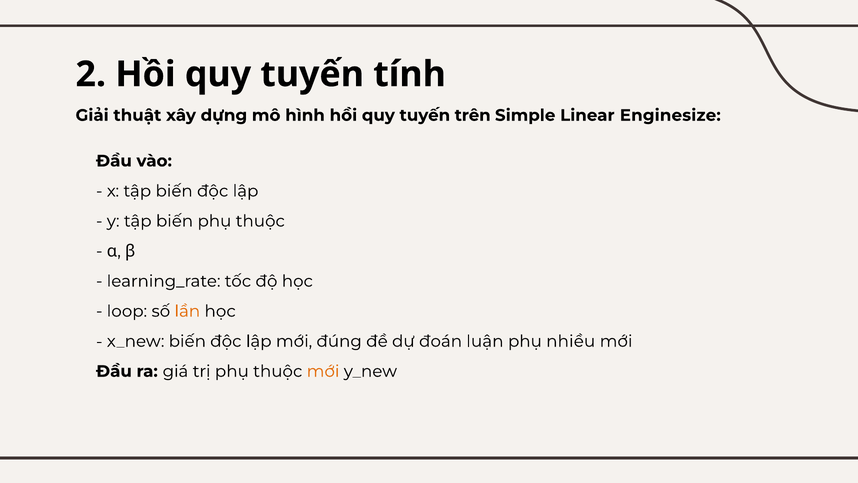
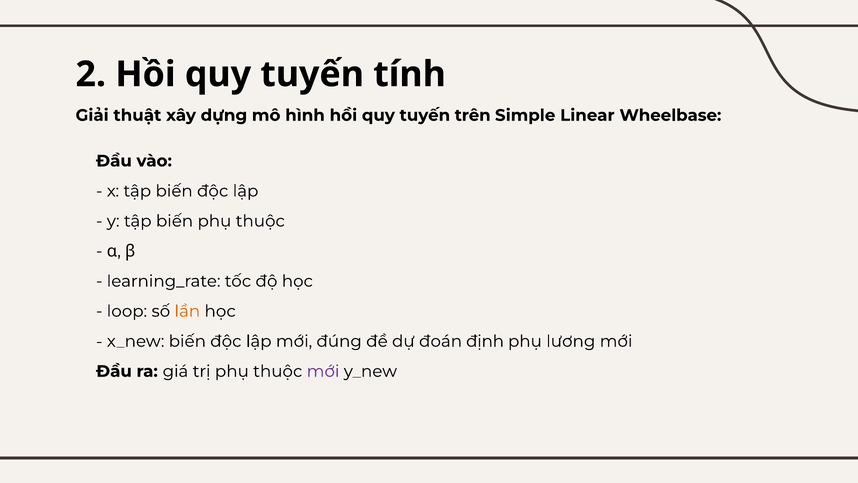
Enginesize: Enginesize -> Wheelbase (670, 115)
luận: luận -> định (485, 341)
nhiều: nhiều -> lương (571, 341)
mới colour: orange -> purple (323, 371)
